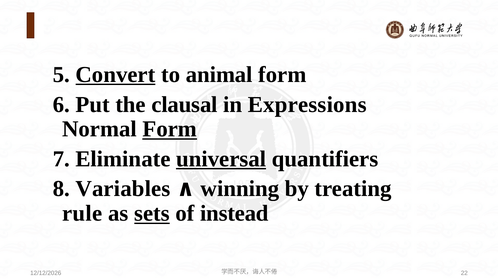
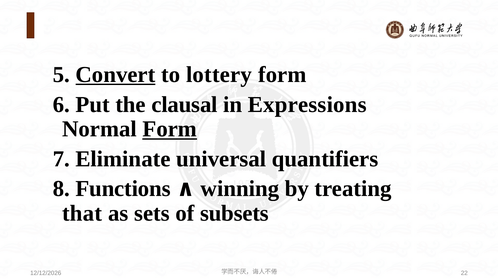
animal: animal -> lottery (219, 75)
universal underline: present -> none (221, 159)
Variables: Variables -> Functions (123, 189)
rule: rule -> that (82, 213)
sets underline: present -> none (152, 213)
instead: instead -> subsets (234, 213)
